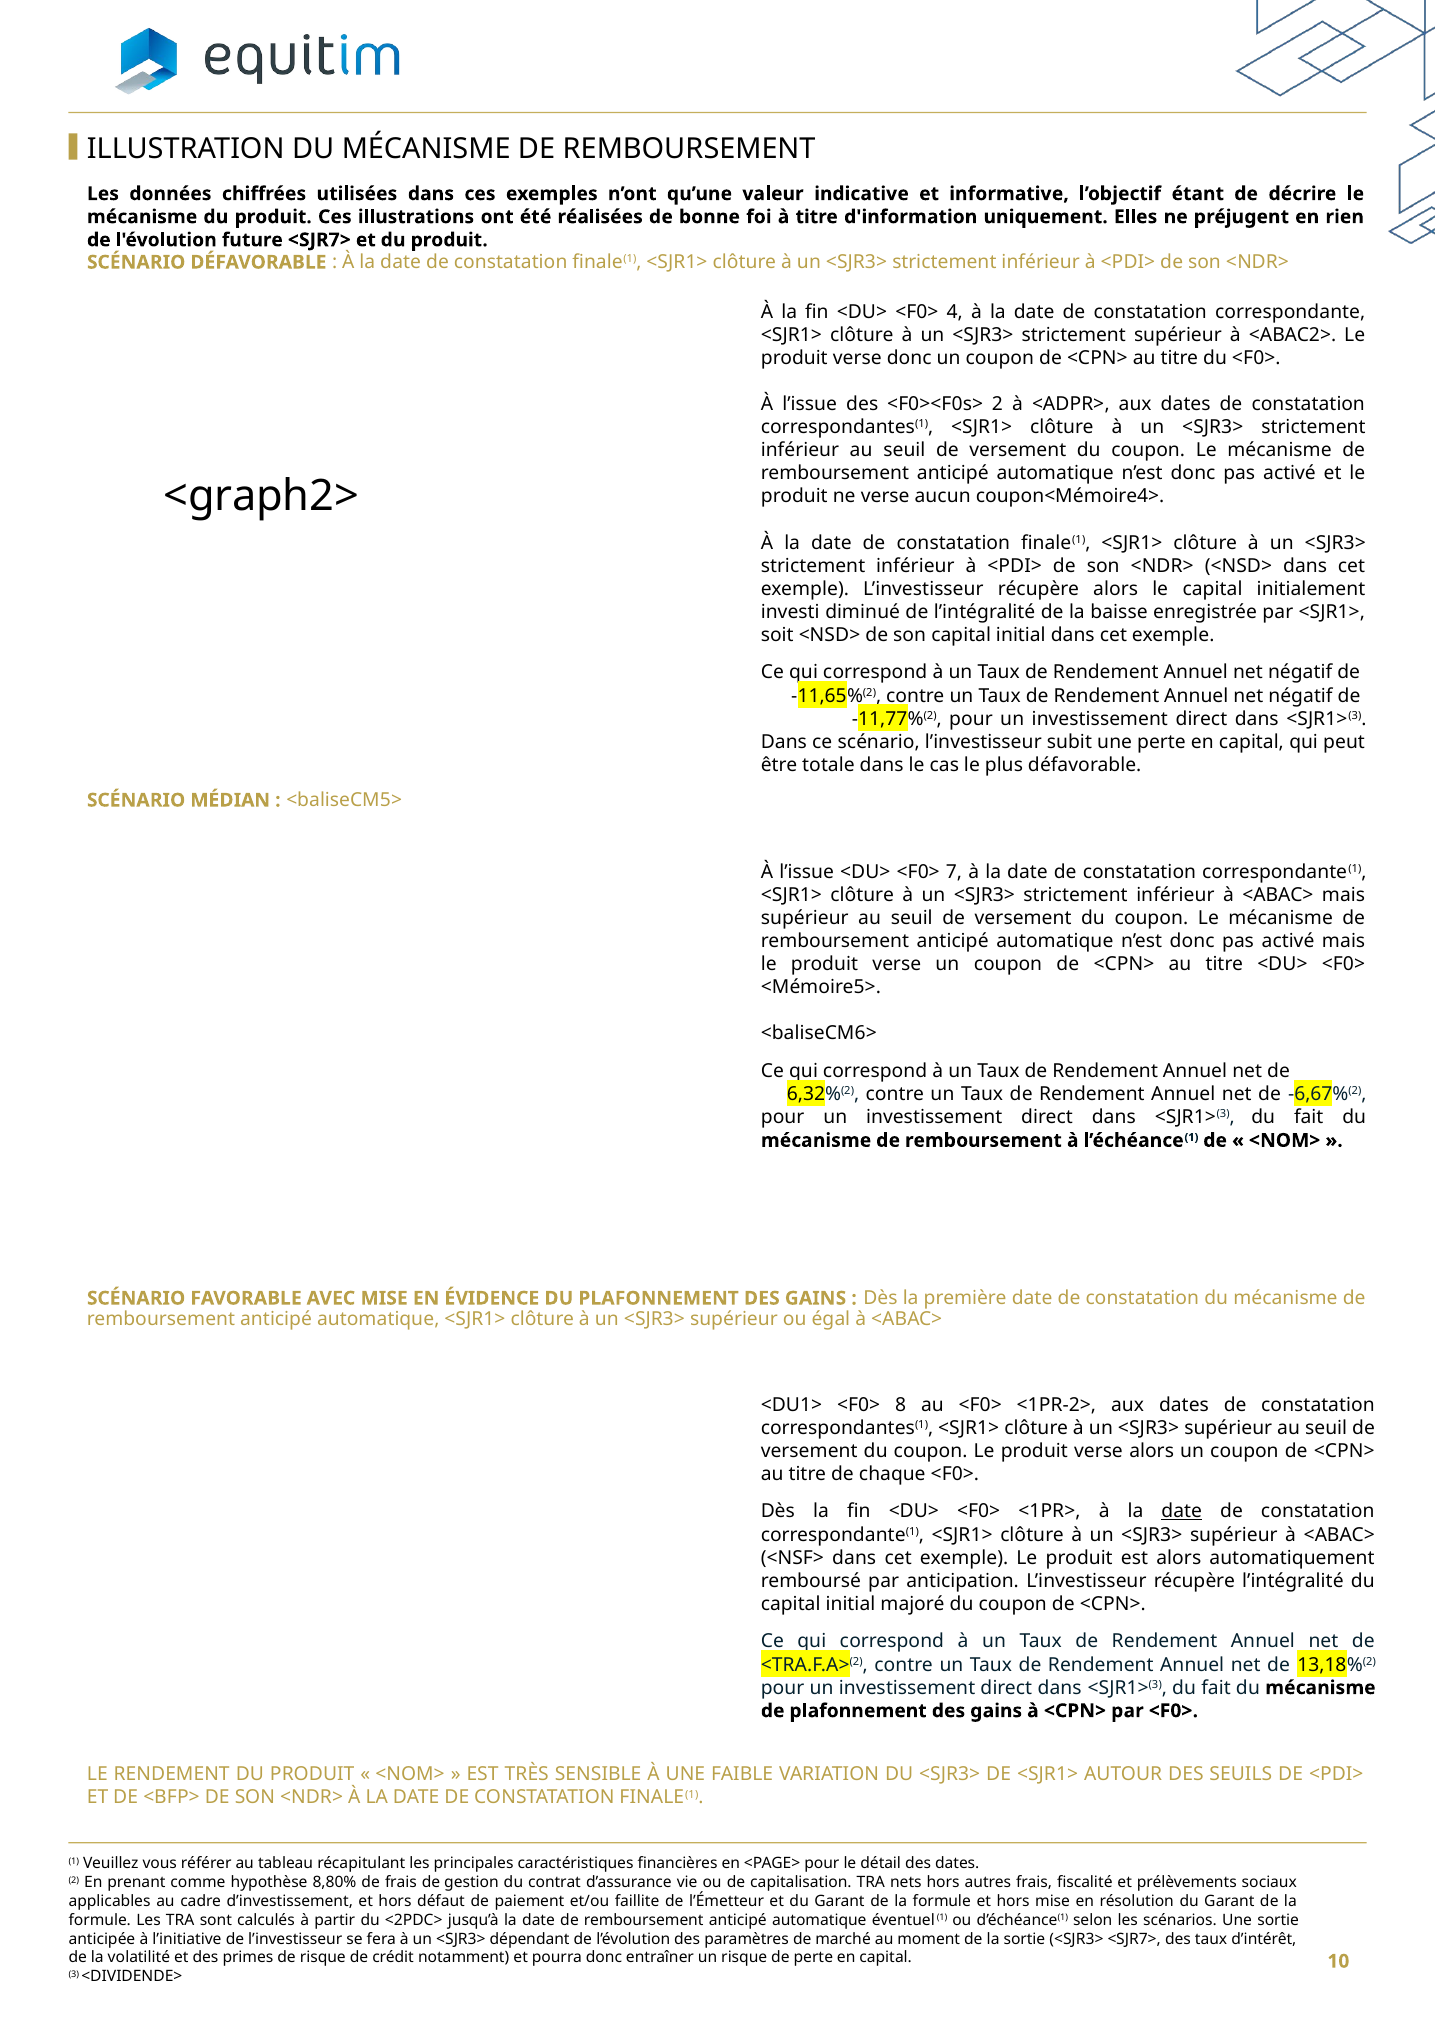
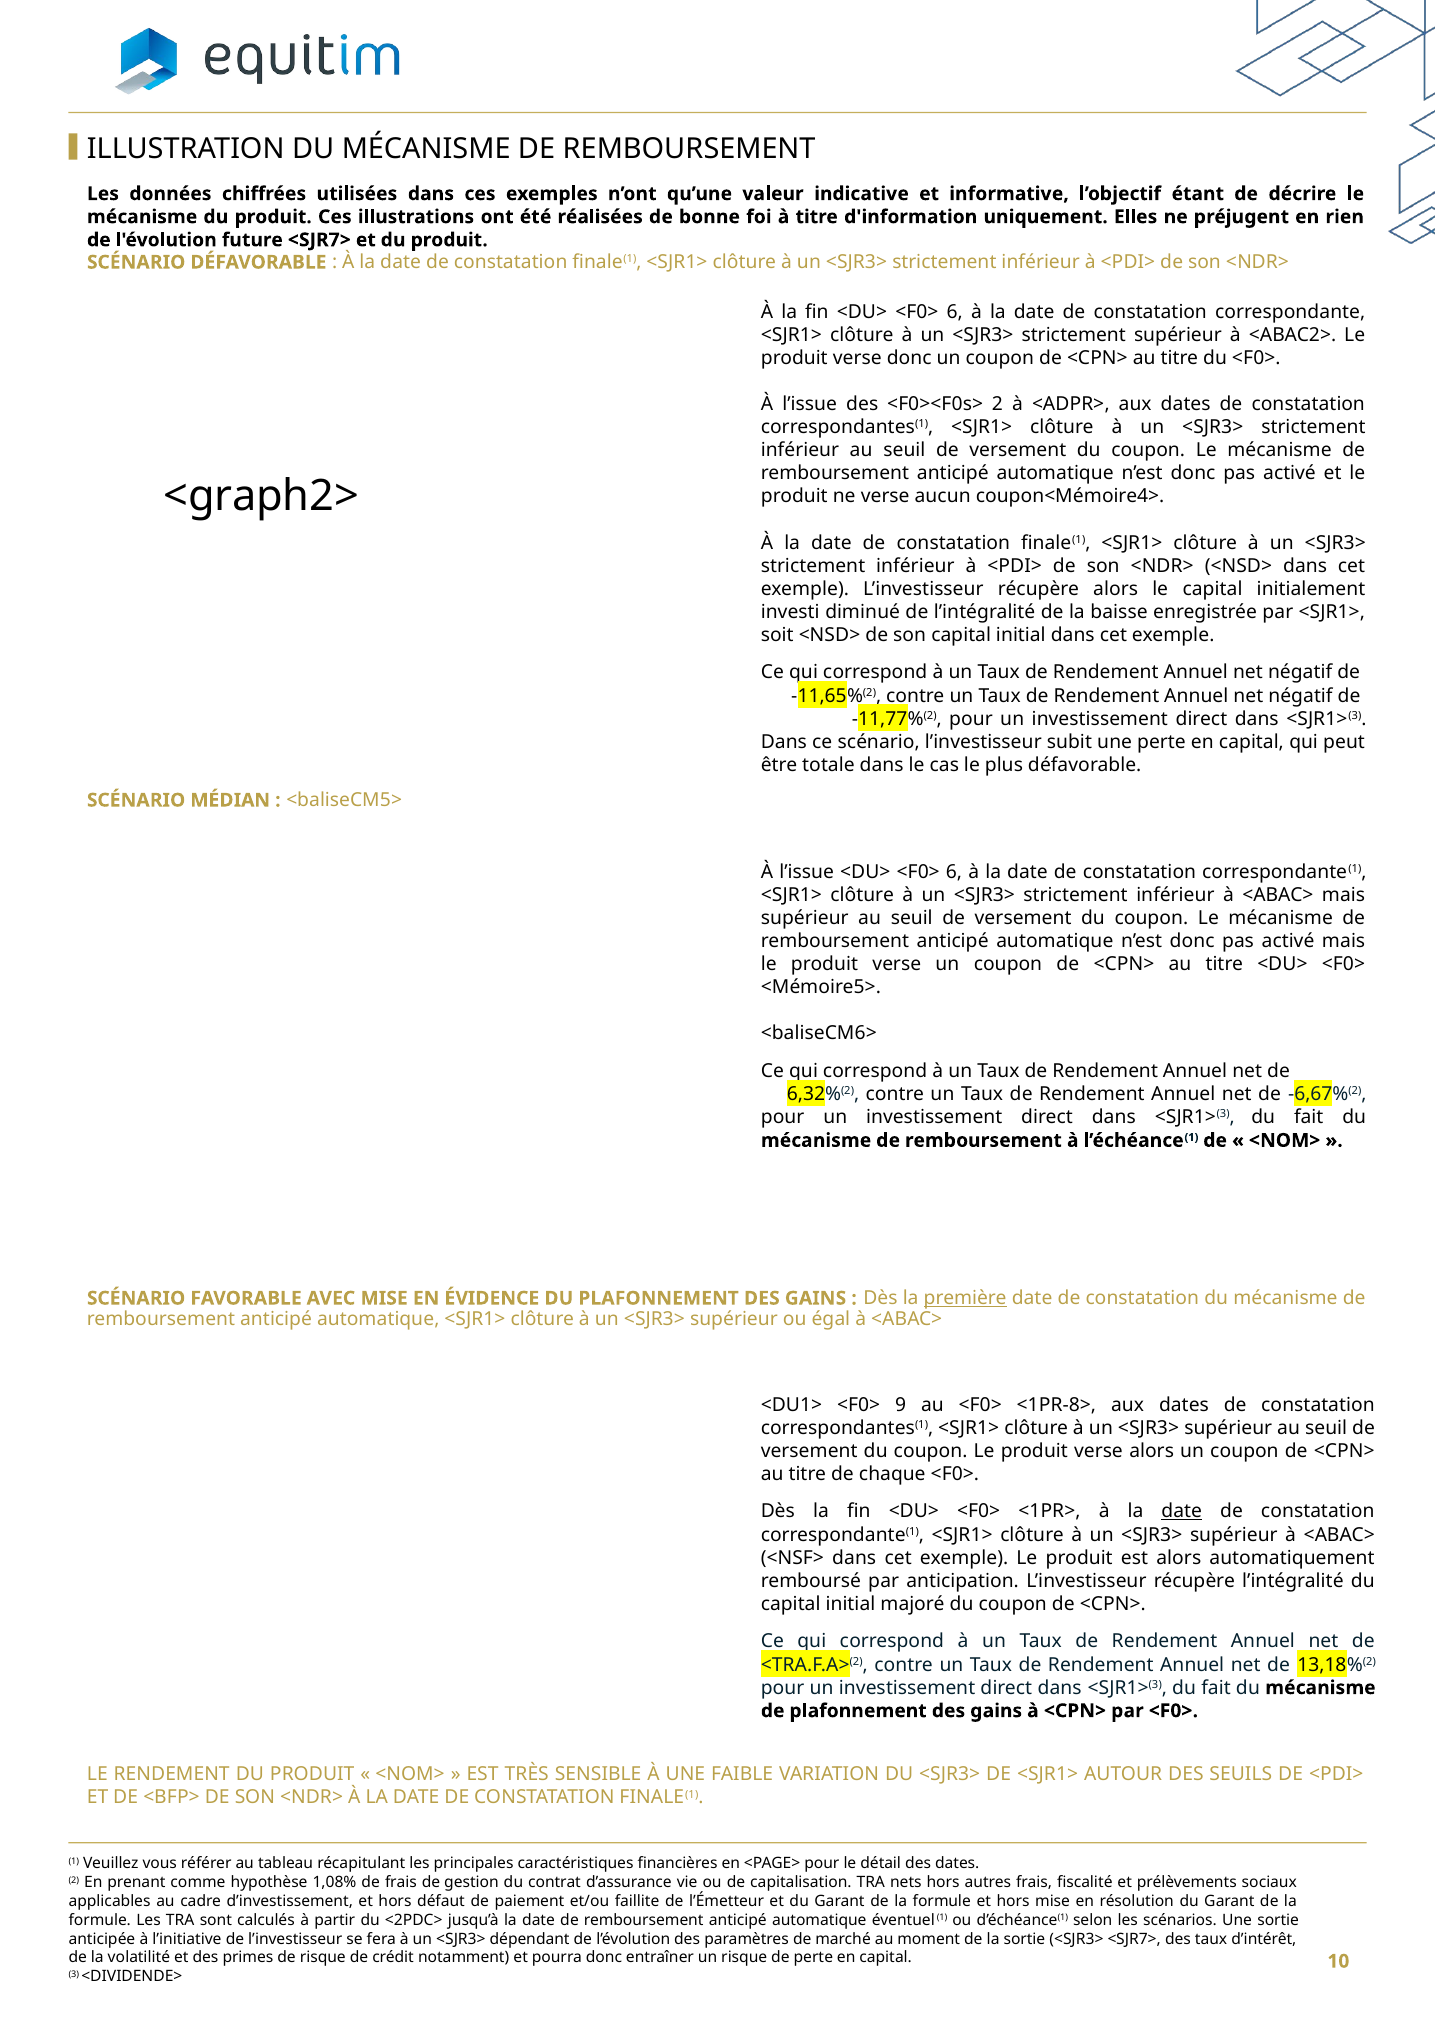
fin <DU> <F0> 4: 4 -> 6 (955, 312)
l’issue <DU> <F0> 7: 7 -> 6 (954, 872)
première underline: none -> present (965, 1299)
8: 8 -> 9 (901, 1405)
<1PR-2>: <1PR-2> -> <1PR-8> (1056, 1405)
8,80%: 8,80% -> 1,08% (335, 1883)
